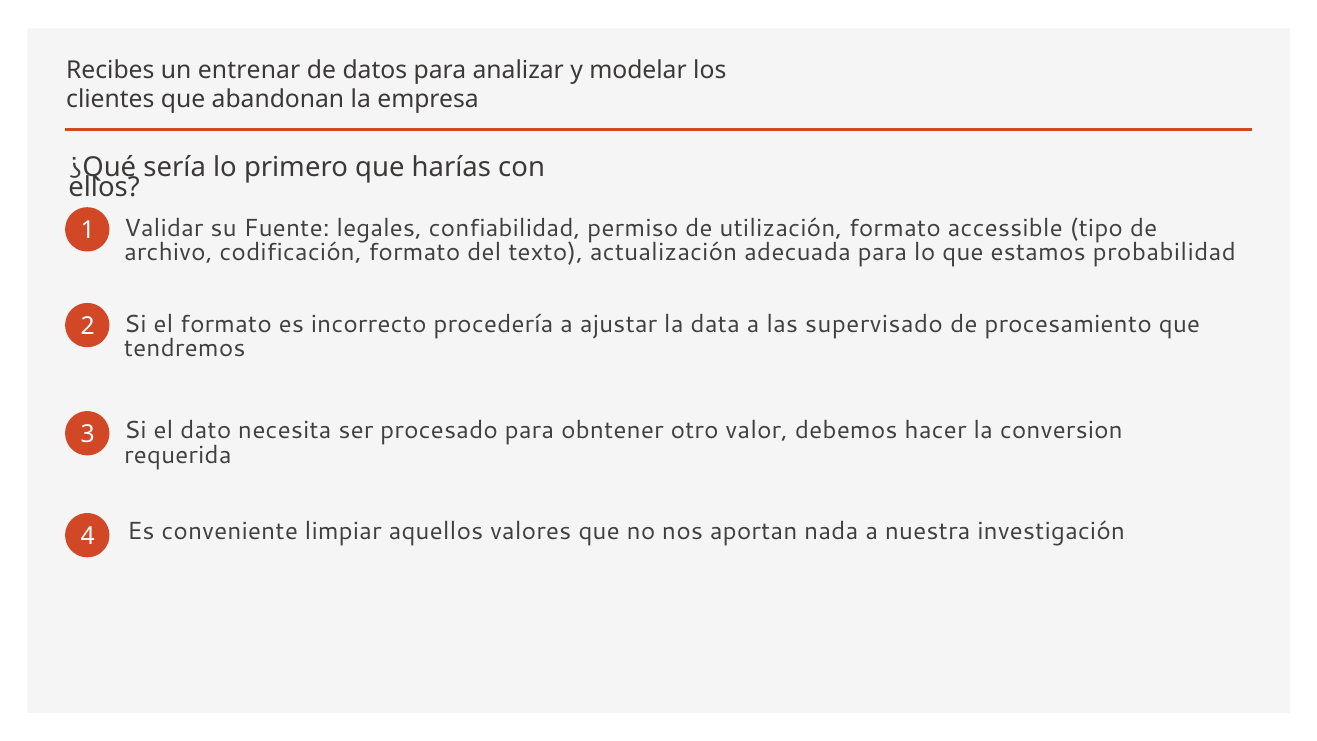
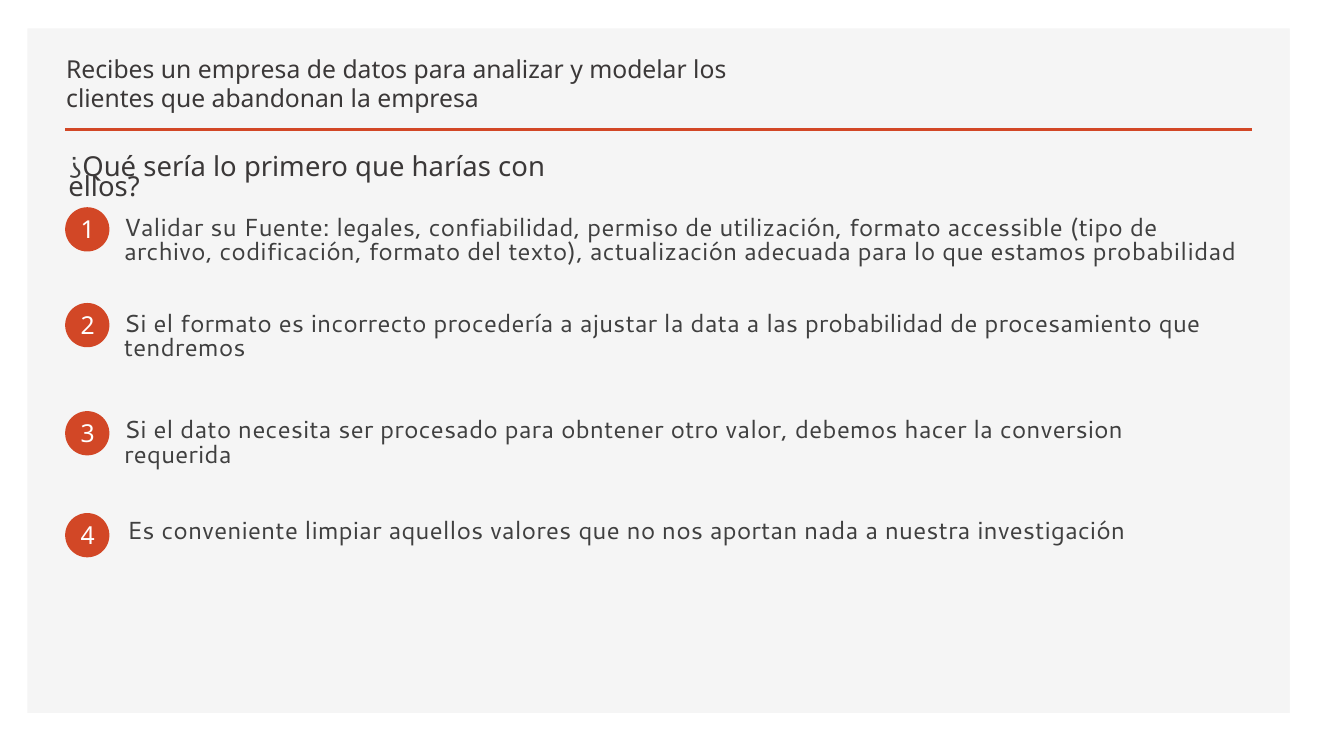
un entrenar: entrenar -> empresa (249, 70)
las supervisado: supervisado -> probabilidad (874, 324)
